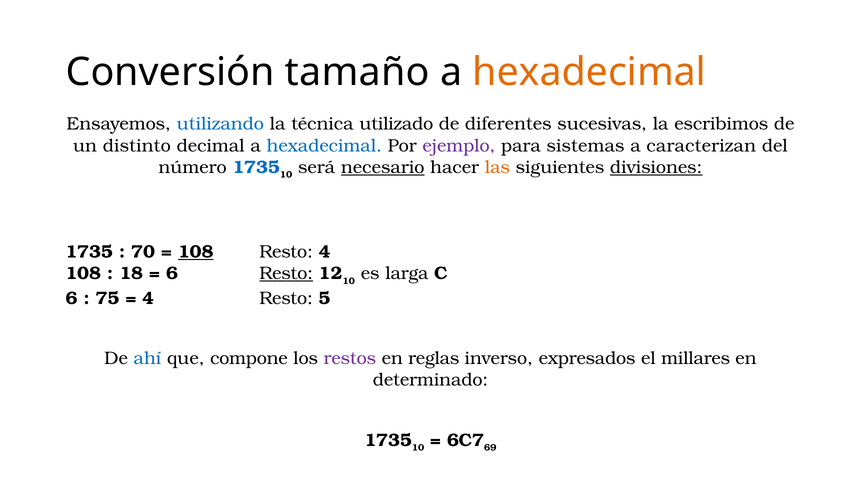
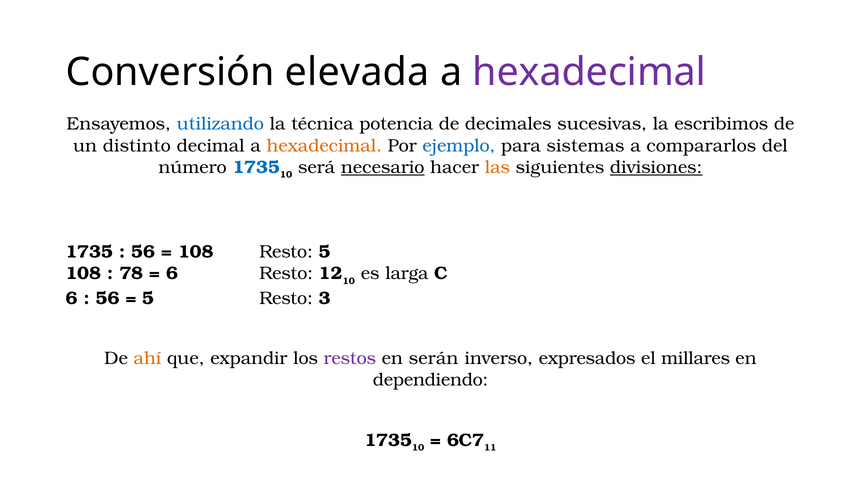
tamaño: tamaño -> elevada (357, 72)
hexadecimal colour: orange -> purple (589, 72)
utilizado: utilizado -> potencia (396, 124)
diferentes: diferentes -> decimales (508, 124)
hexadecimal colour: blue -> orange (324, 146)
ejemplo colour: purple -> blue (459, 146)
caracterizan: caracterizan -> compararlos (701, 146)
70: 70 -> 56 (143, 252)
108 underline: present -> none (196, 252)
Resto 4: 4 -> 5 (325, 252)
18: 18 -> 78 (131, 274)
Resto underline: present -> none (286, 274)
75: 75 -> 56 (108, 298)
4: 4 -> 5 (148, 298)
5: 5 -> 3 (325, 298)
ahí colour: blue -> orange (147, 359)
compone: compone -> expandir (249, 359)
reglas: reglas -> serán (434, 359)
determinado: determinado -> dependiendo (431, 380)
69: 69 -> 11 (490, 448)
